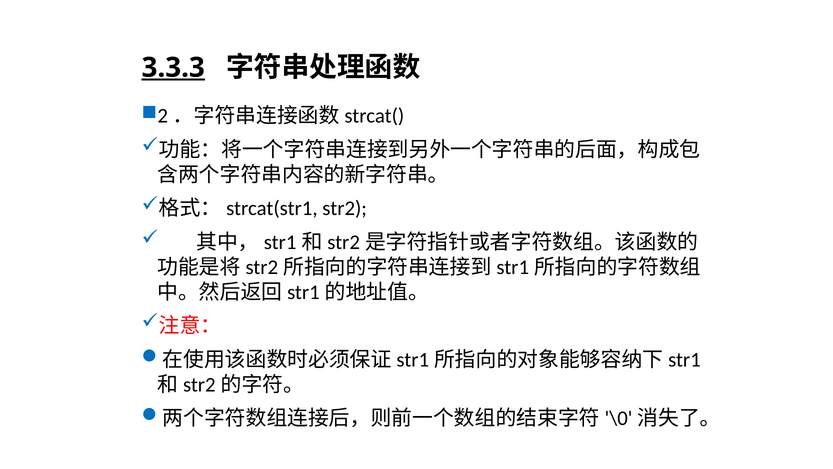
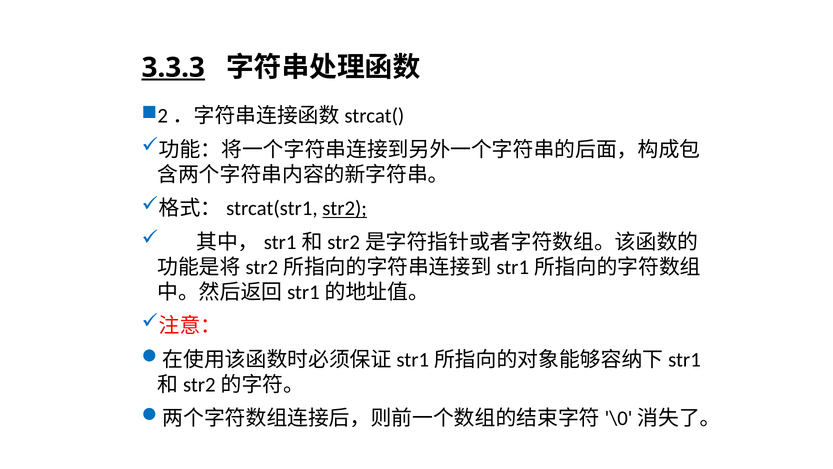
str2 underline: none -> present (345, 208)
